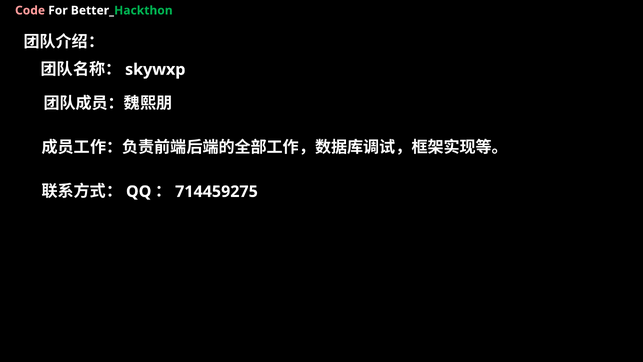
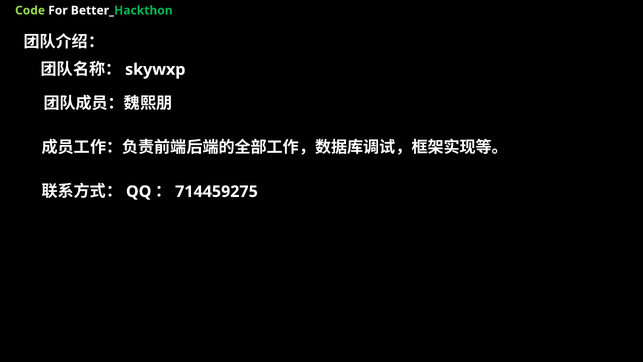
Code colour: pink -> light green (30, 10)
